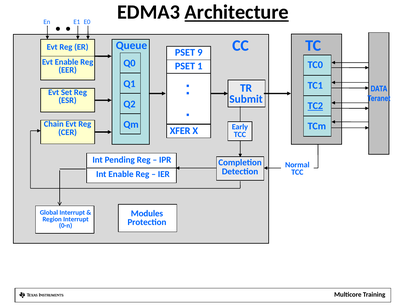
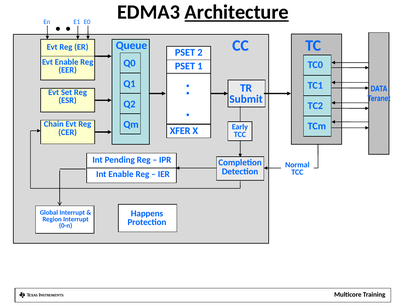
9: 9 -> 2 (200, 52)
TC2 underline: present -> none (315, 106)
Modules: Modules -> Happens (147, 213)
